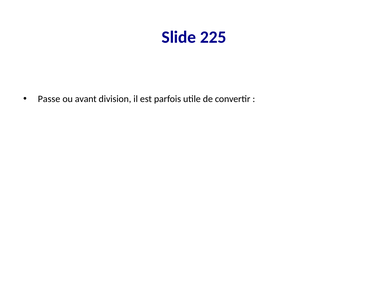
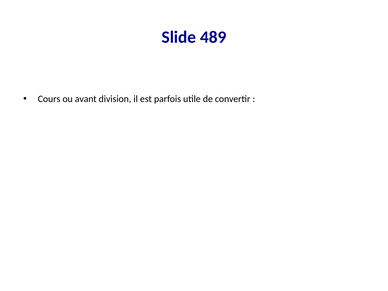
225: 225 -> 489 (213, 37)
Passe: Passe -> Cours (49, 99)
